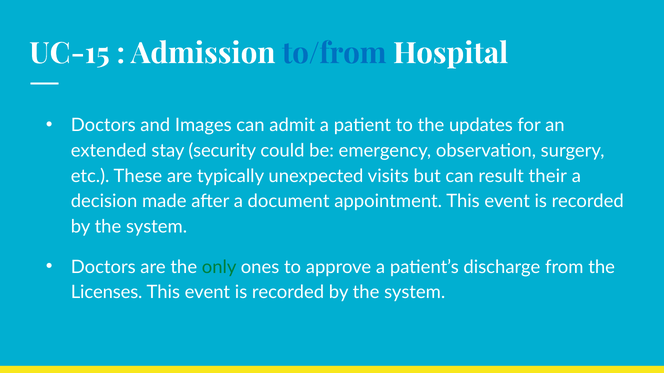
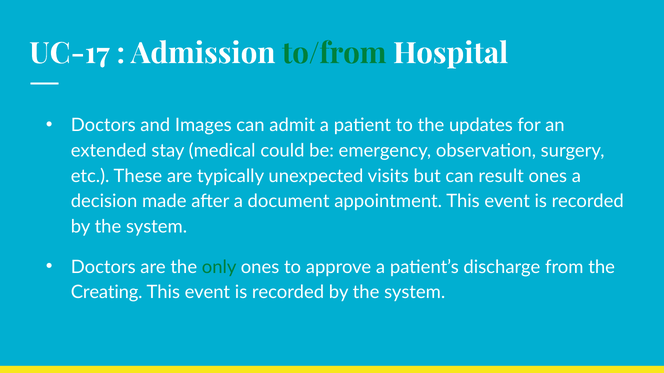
UC-15: UC-15 -> UC-17 (69, 53)
to/from colour: blue -> green (334, 53)
security: security -> medical (222, 151)
result their: their -> ones (548, 176)
Licenses: Licenses -> Creating (107, 293)
